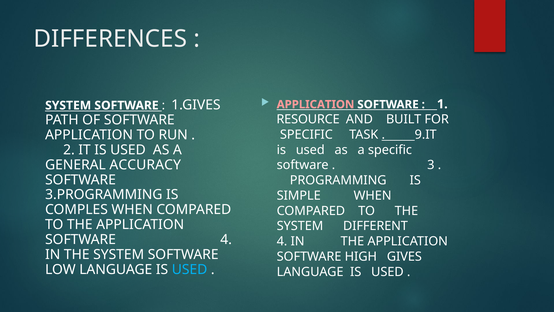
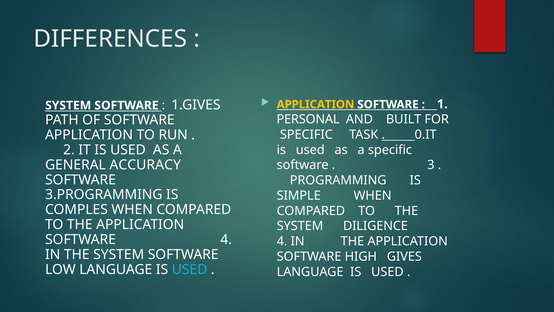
APPLICATION colour: pink -> yellow (316, 104)
RESOURCE: RESOURCE -> PERSONAL (308, 119)
9.IT: 9.IT -> 0.IT (426, 134)
DIFFERENT: DIFFERENT -> DILIGENCE (375, 226)
